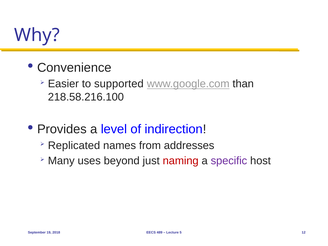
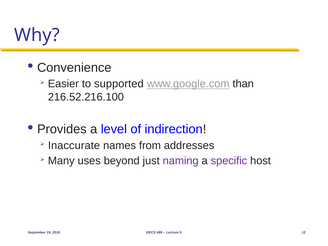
218.58.216.100: 218.58.216.100 -> 216.52.216.100 (86, 97)
Replicated: Replicated -> Inaccurate (74, 145)
naming colour: red -> purple (181, 161)
